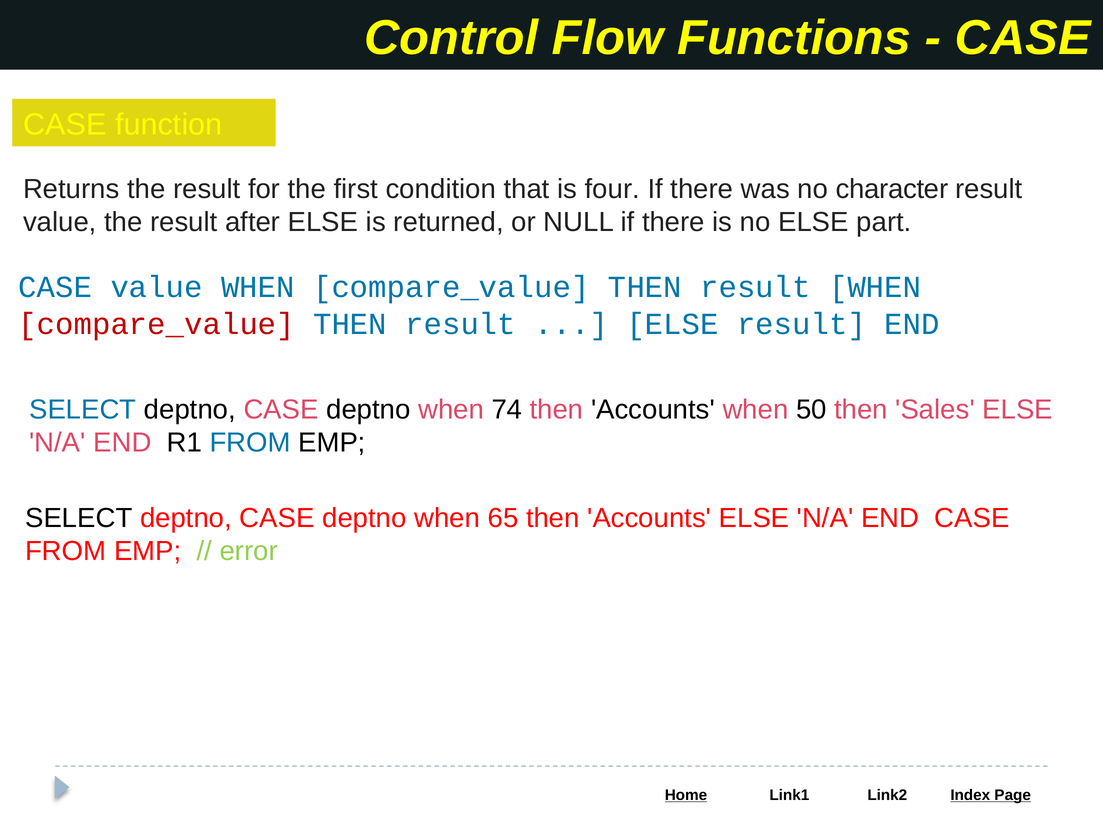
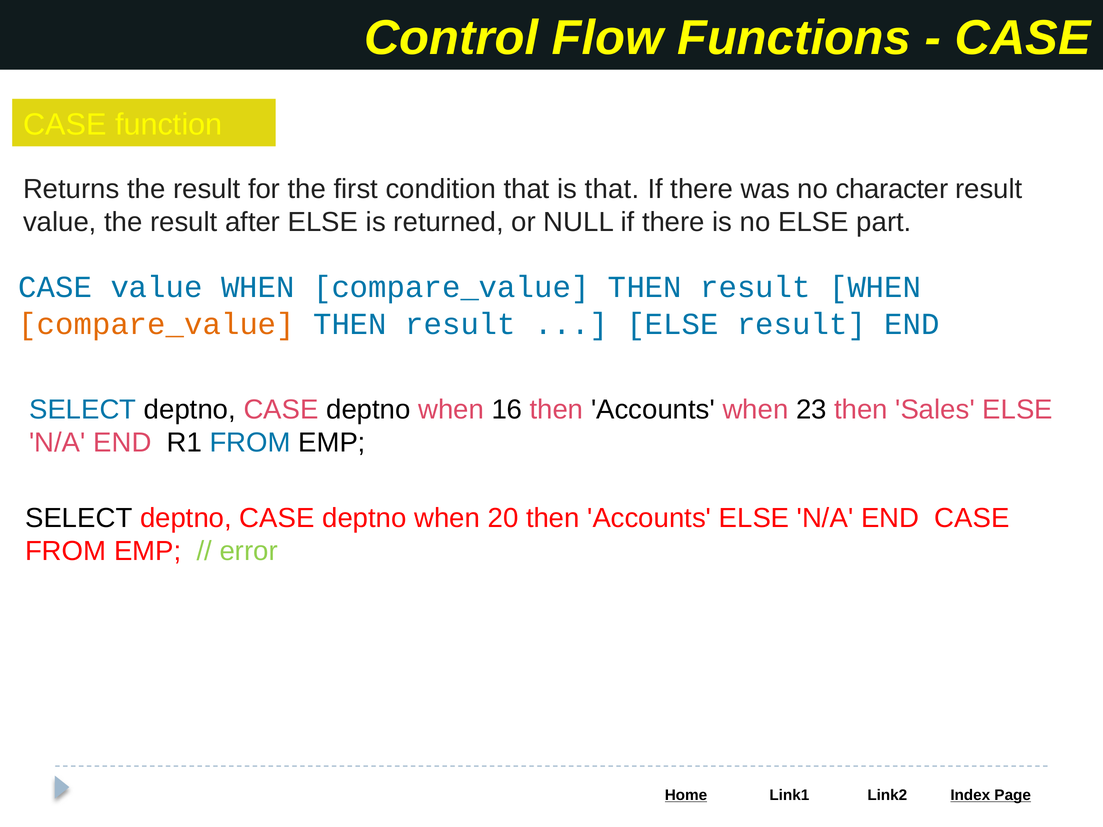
is four: four -> that (612, 189)
compare_value colour: red -> orange (157, 324)
74: 74 -> 16 (507, 410)
50: 50 -> 23 (811, 410)
65: 65 -> 20 (503, 518)
